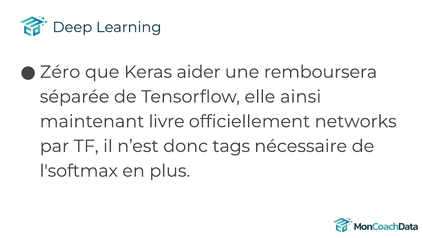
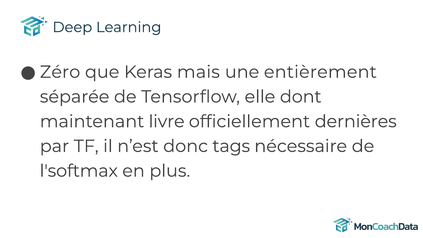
aider: aider -> mais (198, 72)
remboursera: remboursera -> entièrement (320, 72)
ainsi: ainsi -> dont (301, 97)
networks: networks -> dernières (356, 121)
